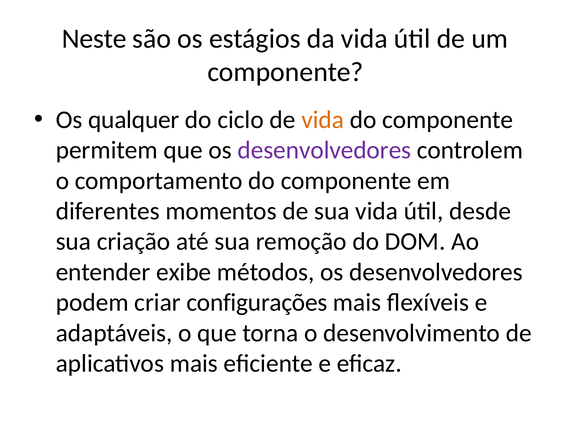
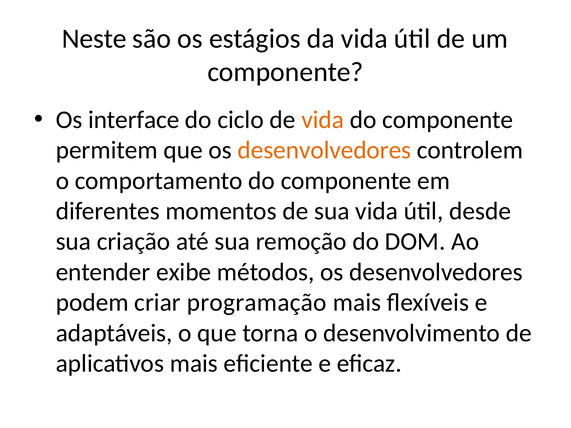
qualquer: qualquer -> interface (134, 120)
desenvolvedores colour: purple -> orange (324, 150)
configurações: configurações -> programação (257, 303)
